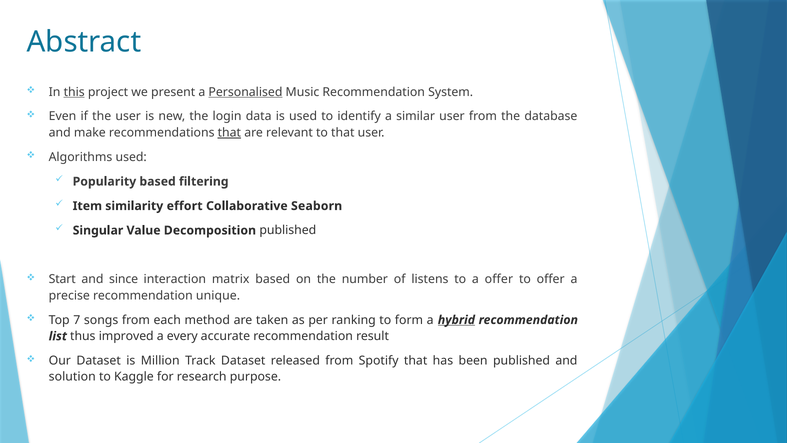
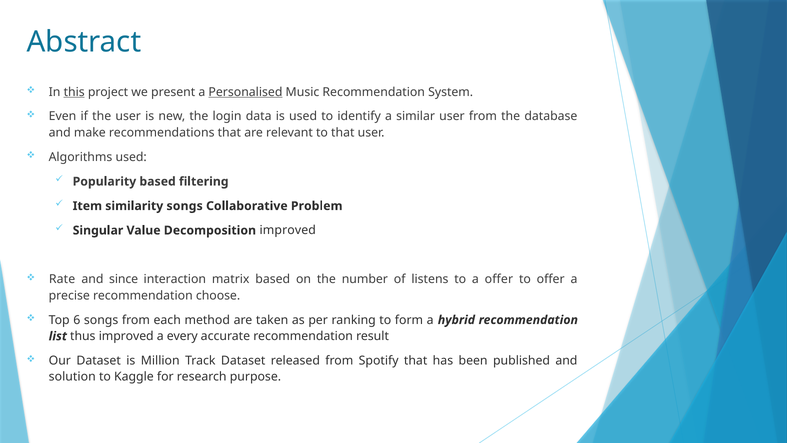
that underline: present -> none (229, 133)
similarity effort: effort -> songs (185, 206)
Seaborn: Seaborn -> Problem (317, 206)
Decomposition published: published -> improved (288, 230)
Start: Start -> Rate (62, 279)
unique: unique -> choose (218, 295)
7: 7 -> 6 (77, 320)
hybrid underline: present -> none (456, 320)
